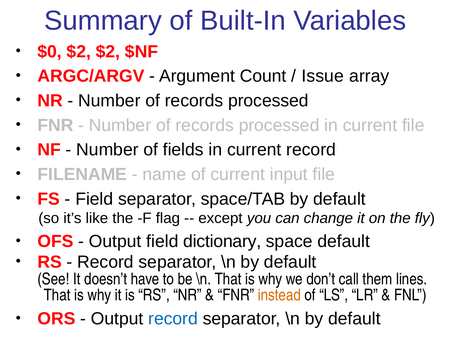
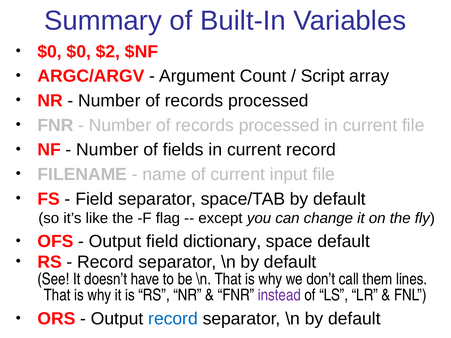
$0 $2: $2 -> $0 (79, 52)
Issue: Issue -> Script (323, 76)
instead colour: orange -> purple (279, 295)
